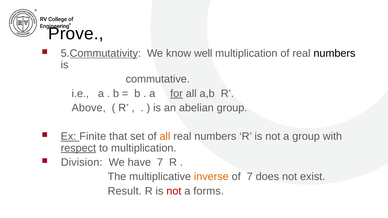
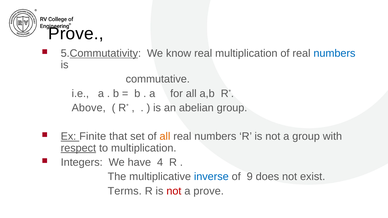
know well: well -> real (203, 53)
numbers colour: black -> blue (334, 53)
for underline: present -> none (177, 94)
Division: Division -> Integers (82, 163)
have 7: 7 -> 4 (160, 163)
inverse colour: orange -> blue (211, 177)
of 7: 7 -> 9 (250, 177)
Result: Result -> Terms (125, 191)
a forms: forms -> prove (209, 191)
